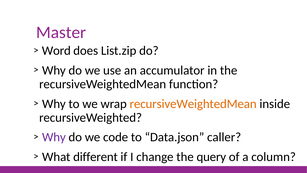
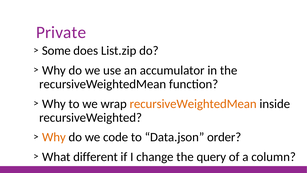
Master: Master -> Private (61, 32)
Word: Word -> Some (56, 51)
Why colour: purple -> orange (54, 137)
caller: caller -> order (224, 137)
